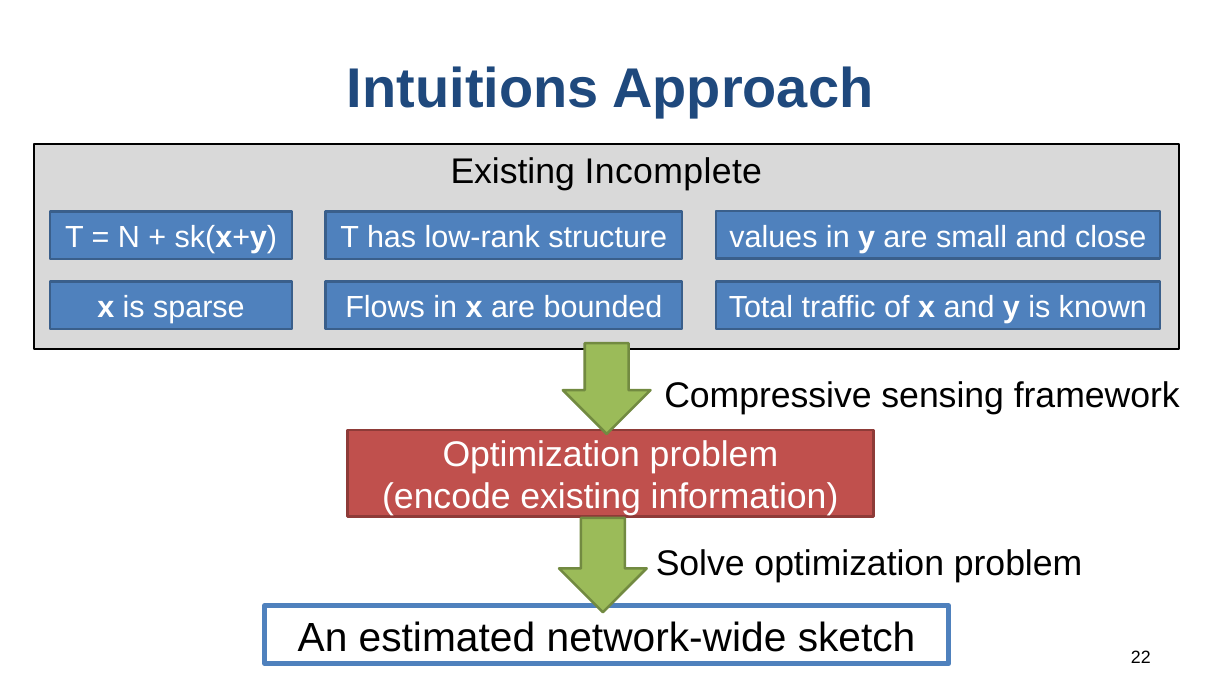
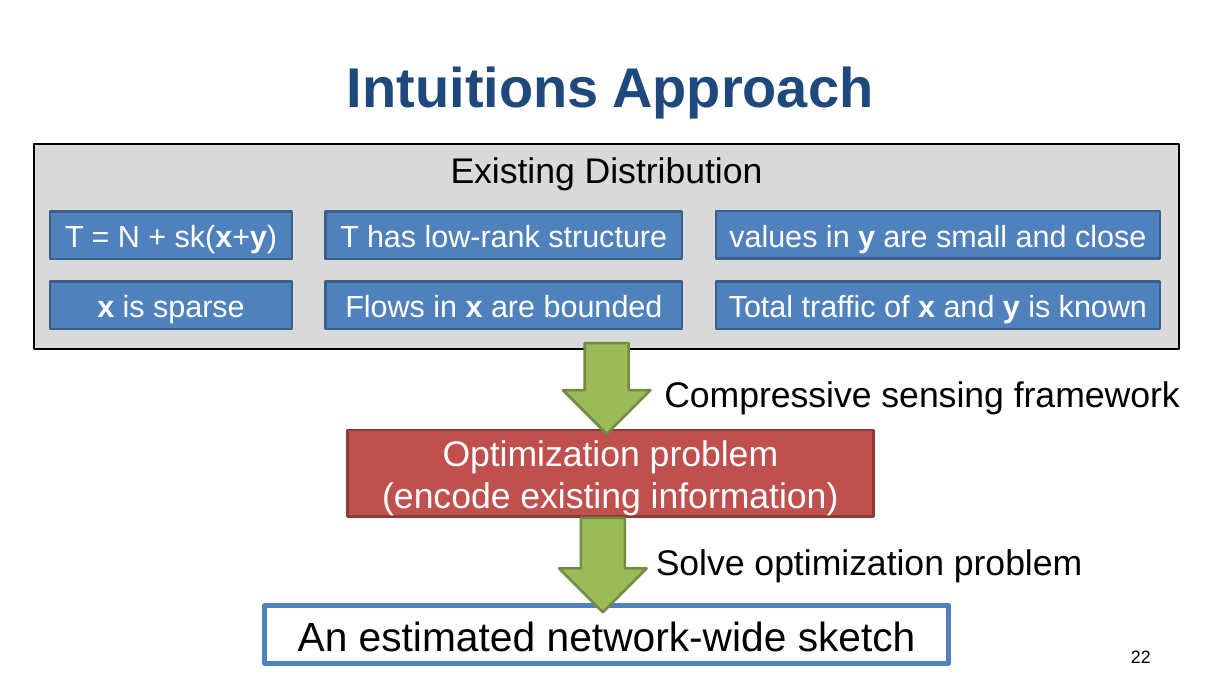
Incomplete: Incomplete -> Distribution (674, 172)
